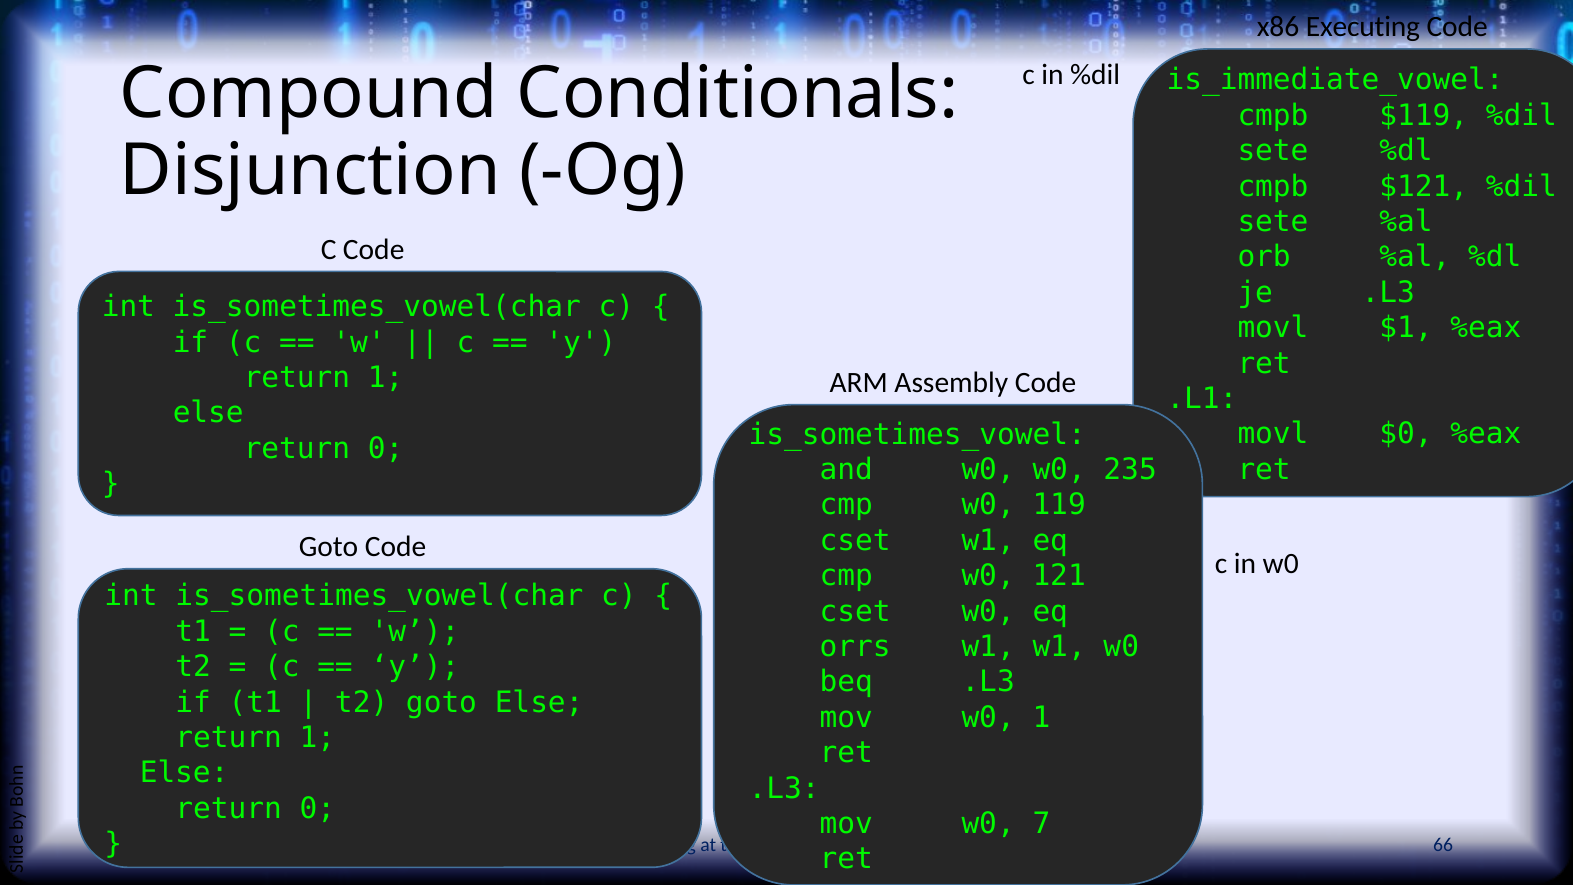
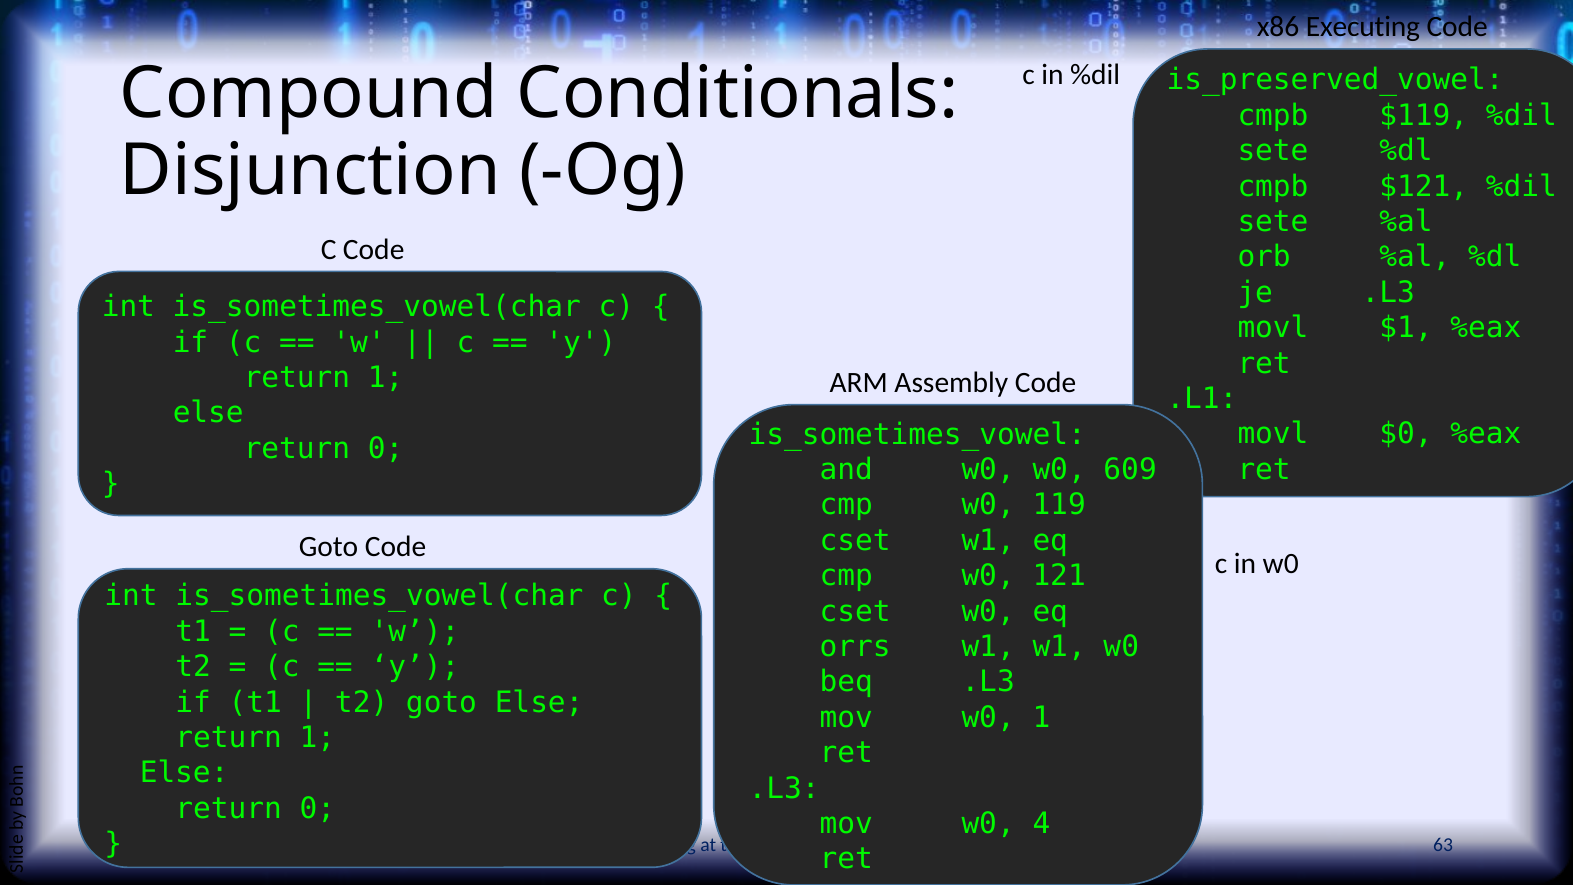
is_immediate_vowel: is_immediate_vowel -> is_preserved_vowel (1335, 80)
235: 235 -> 609 (1130, 470)
7: 7 -> 4 (1041, 824)
66: 66 -> 63 (1443, 845)
